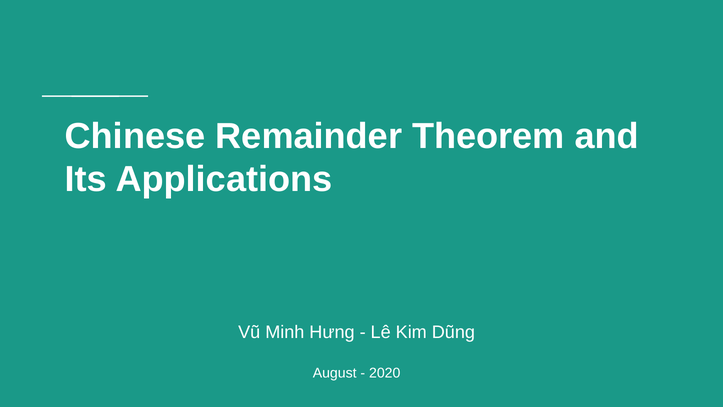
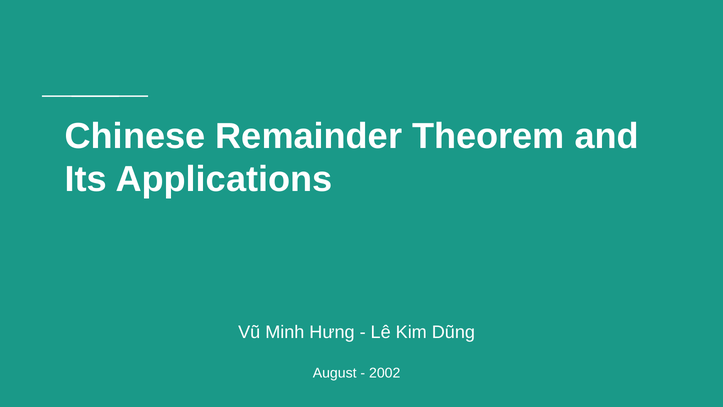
2020: 2020 -> 2002 (385, 373)
